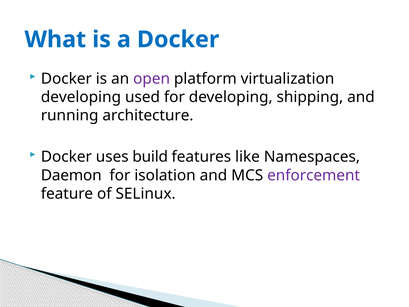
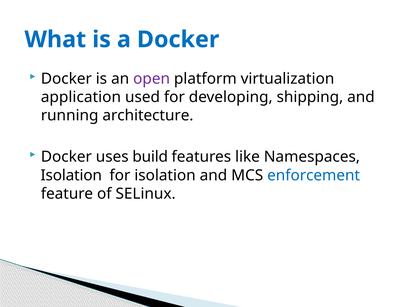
developing: developing -> application (81, 97)
Daemon: Daemon -> Isolation (71, 175)
enforcement colour: purple -> blue (314, 175)
